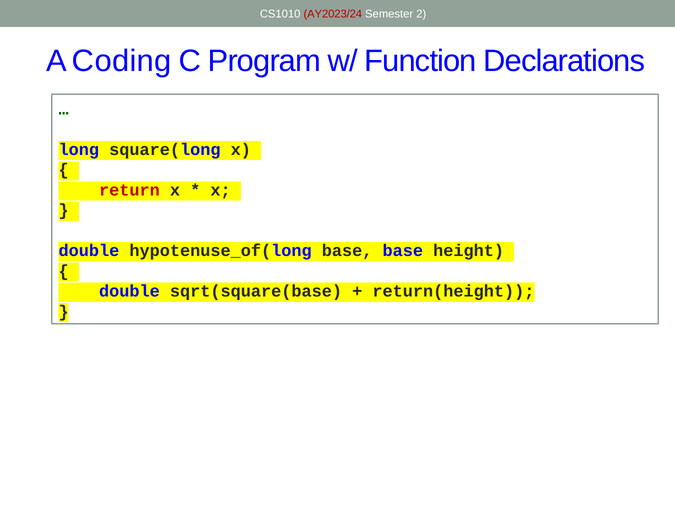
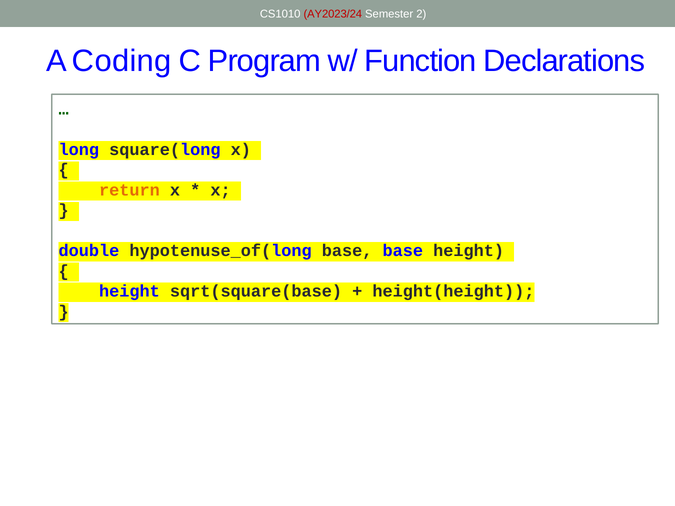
return colour: red -> orange (129, 190)
double: double -> height (129, 291)
return(height: return(height -> height(height (453, 291)
